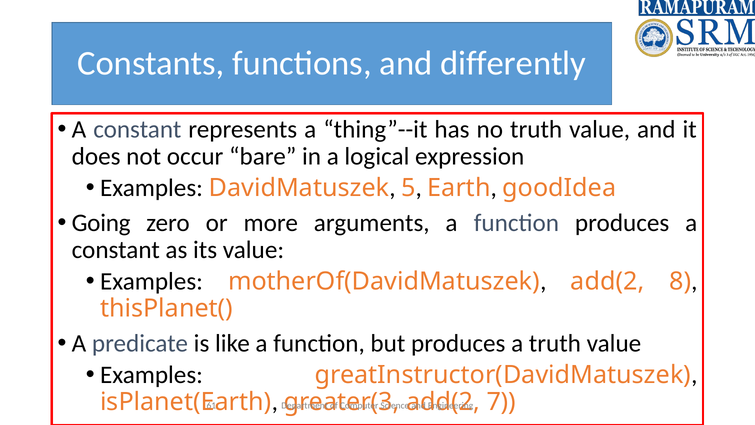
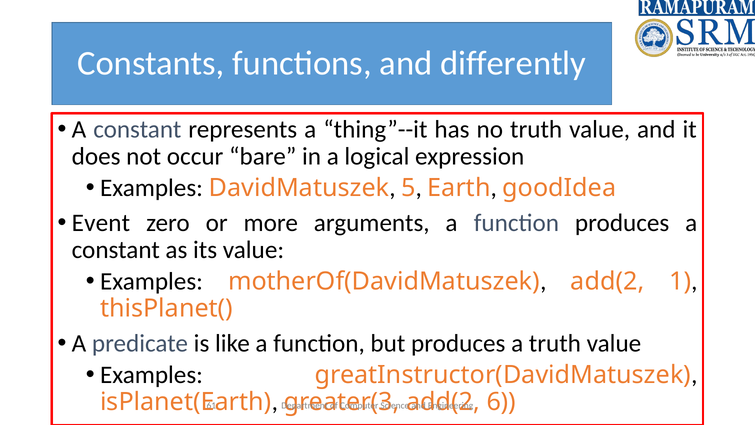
Going: Going -> Event (101, 223)
8: 8 -> 1 (680, 281)
7: 7 -> 6 (501, 402)
